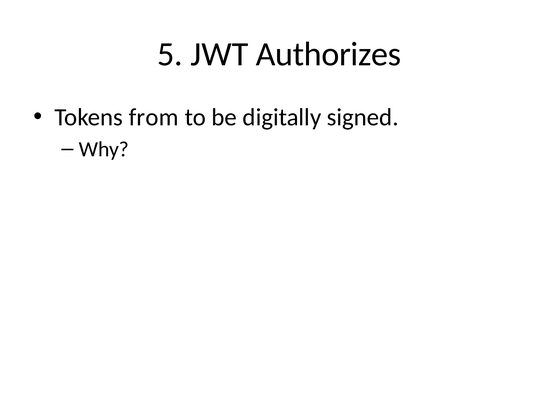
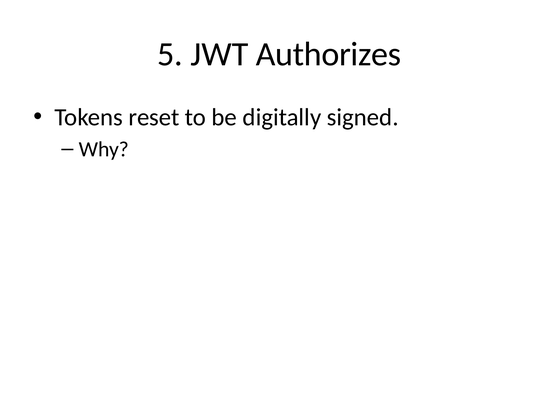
from: from -> reset (154, 117)
